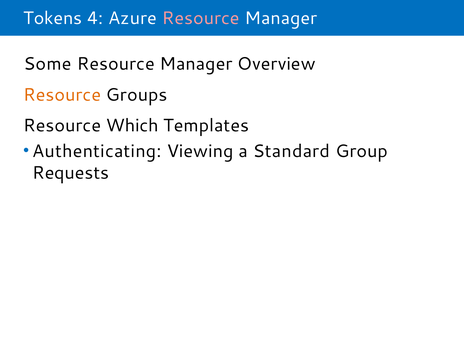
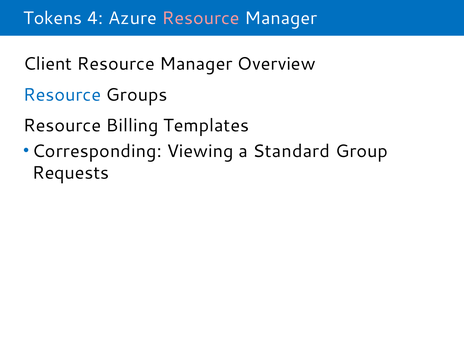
Some: Some -> Client (48, 64)
Resource colour: orange -> blue (62, 95)
Which: Which -> Billing (132, 126)
Authenticating: Authenticating -> Corresponding (97, 151)
